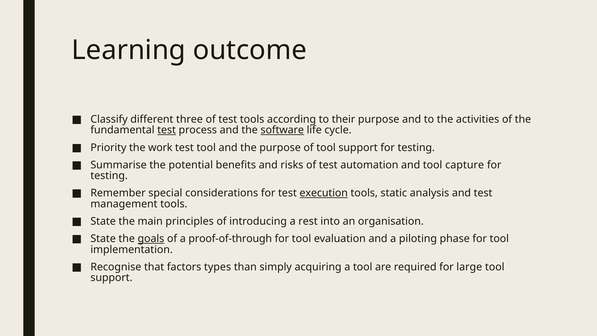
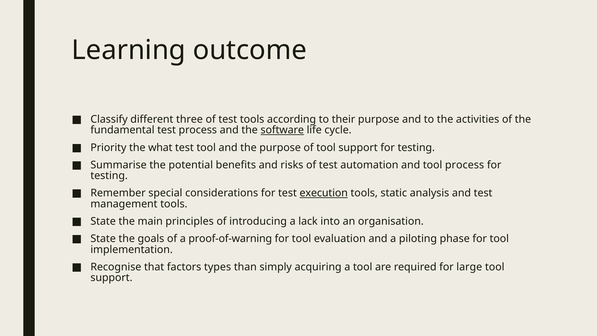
test underline: present -> none (167, 130)
work: work -> what (160, 147)
tool capture: capture -> process (465, 165)
rest: rest -> lack (308, 221)
goals underline: present -> none (151, 239)
proof-of-through: proof-of-through -> proof-of-warning (230, 239)
